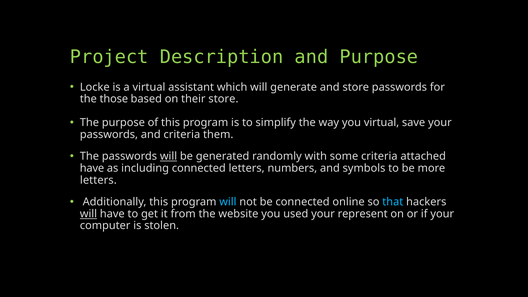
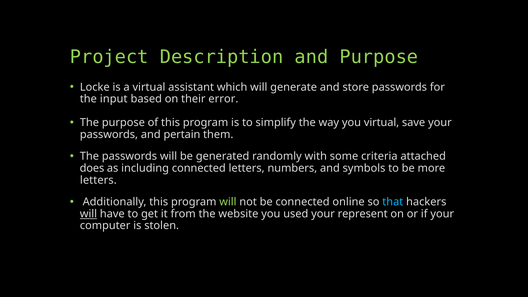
those: those -> input (114, 99)
their store: store -> error (223, 99)
and criteria: criteria -> pertain (182, 135)
will underline: present -> none (169, 156)
have: have -> does (92, 168)
will colour: light blue -> light green (228, 202)
